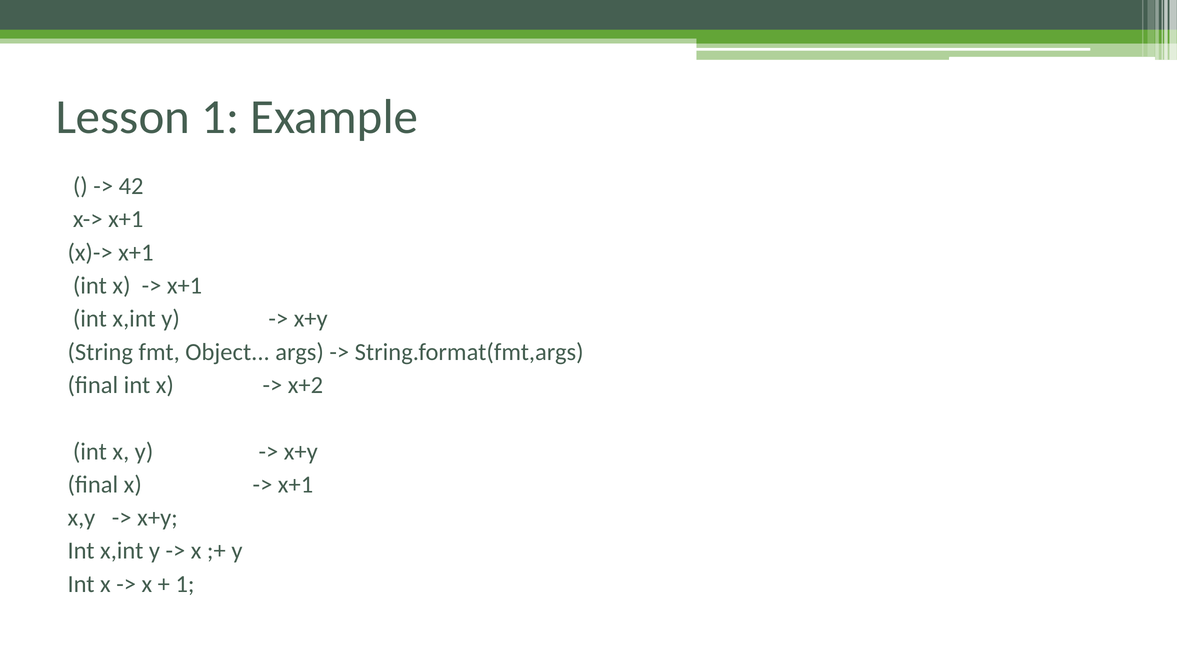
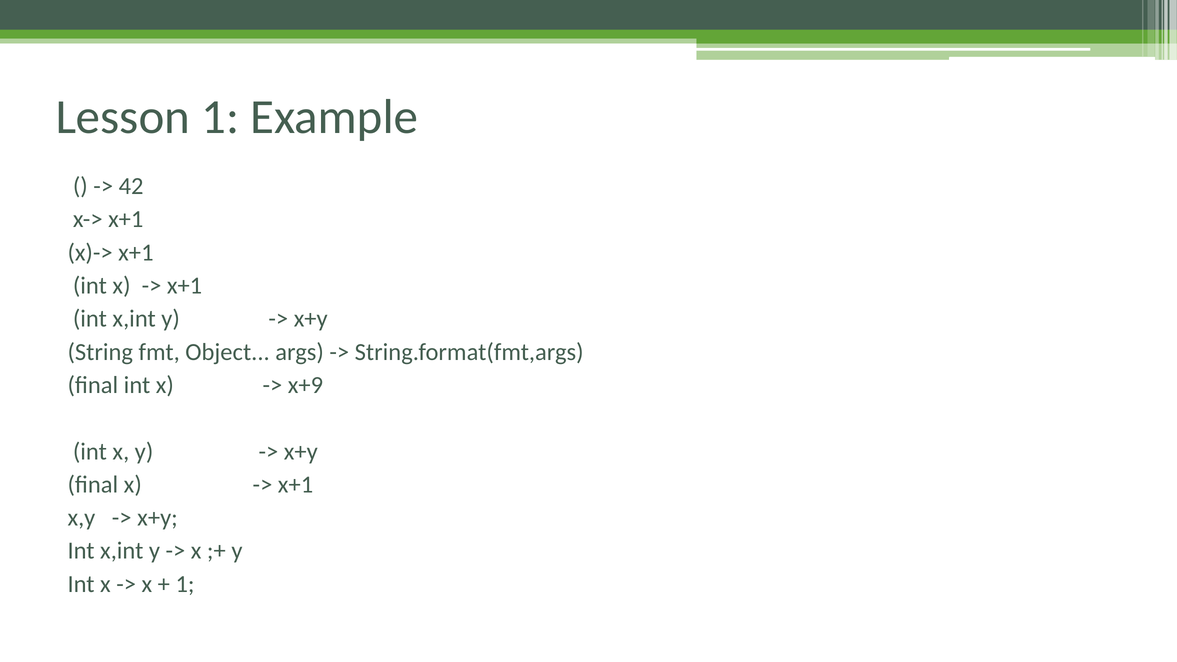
x+2: x+2 -> x+9 (305, 385)
